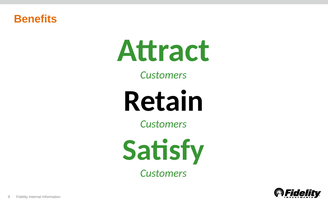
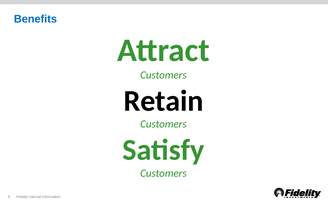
Benefits colour: orange -> blue (35, 19)
